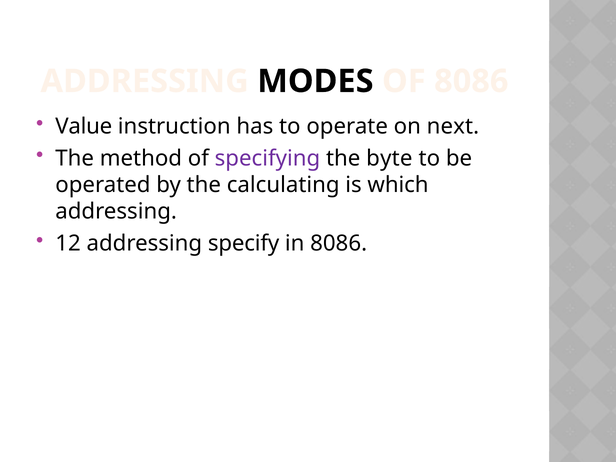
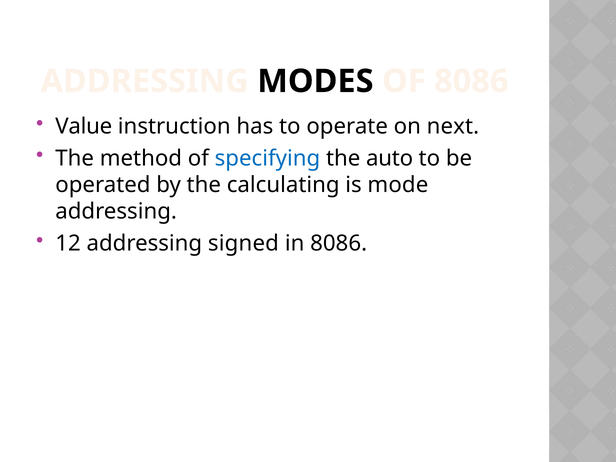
specifying colour: purple -> blue (267, 158)
byte: byte -> auto (390, 158)
which: which -> mode (398, 185)
specify: specify -> signed (243, 243)
